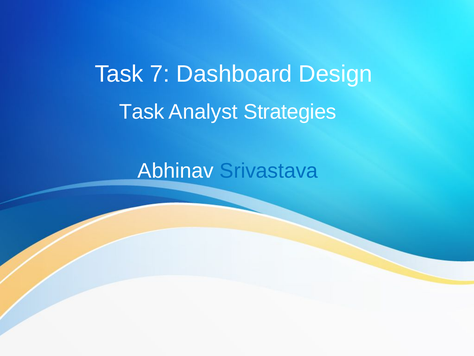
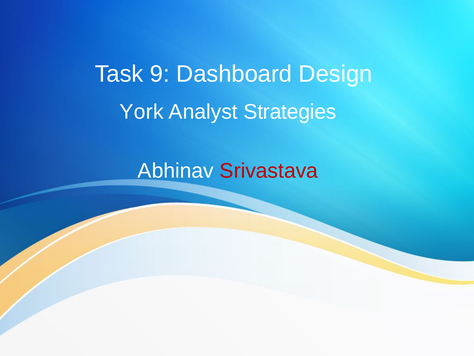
7: 7 -> 9 (160, 74)
Task: Task -> York (142, 112)
Srivastava colour: blue -> red (269, 171)
